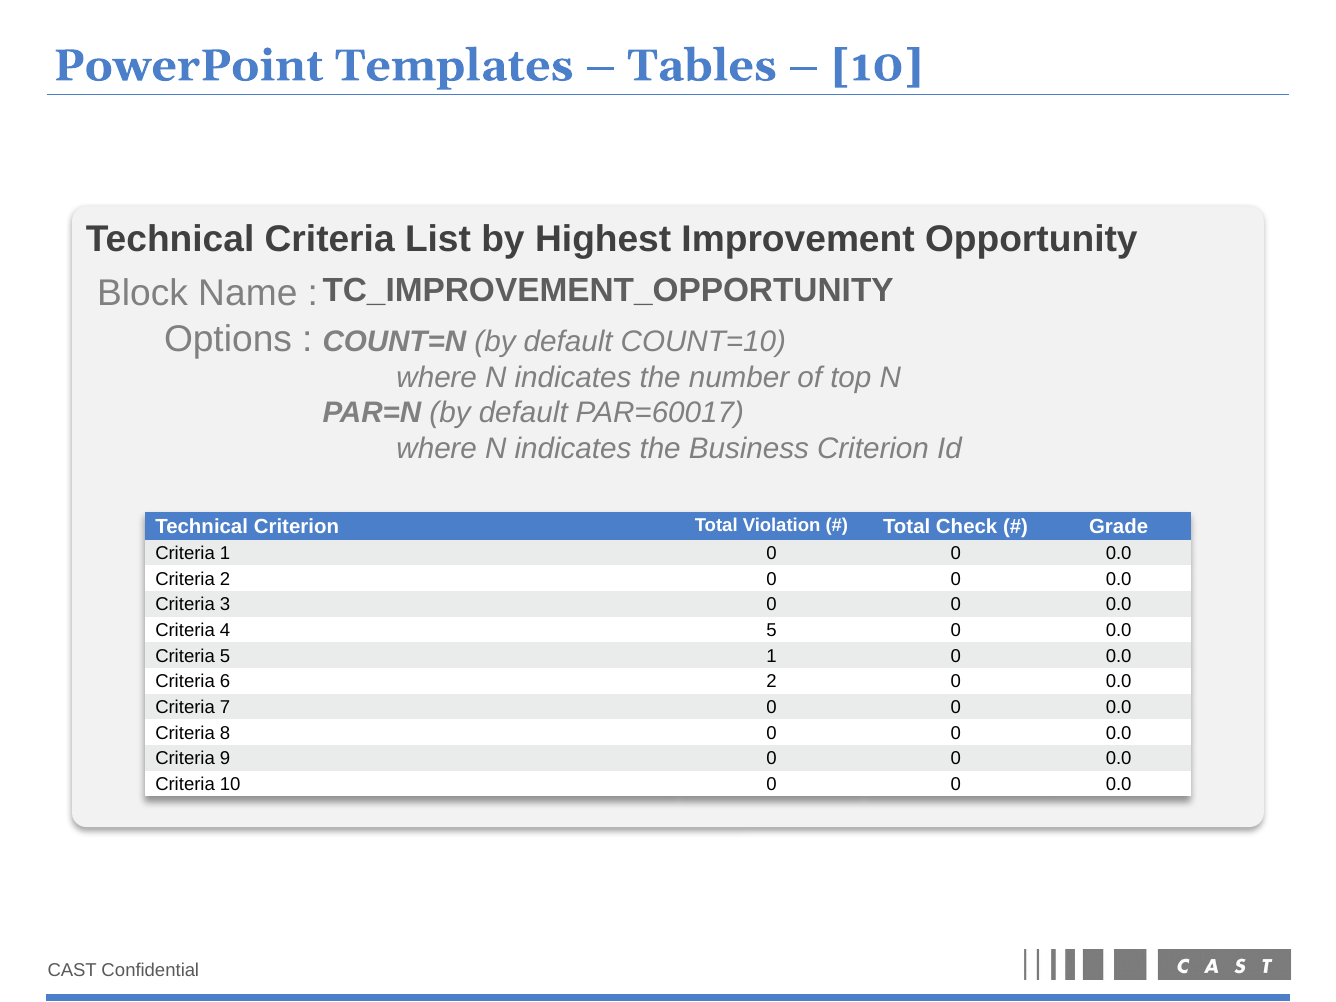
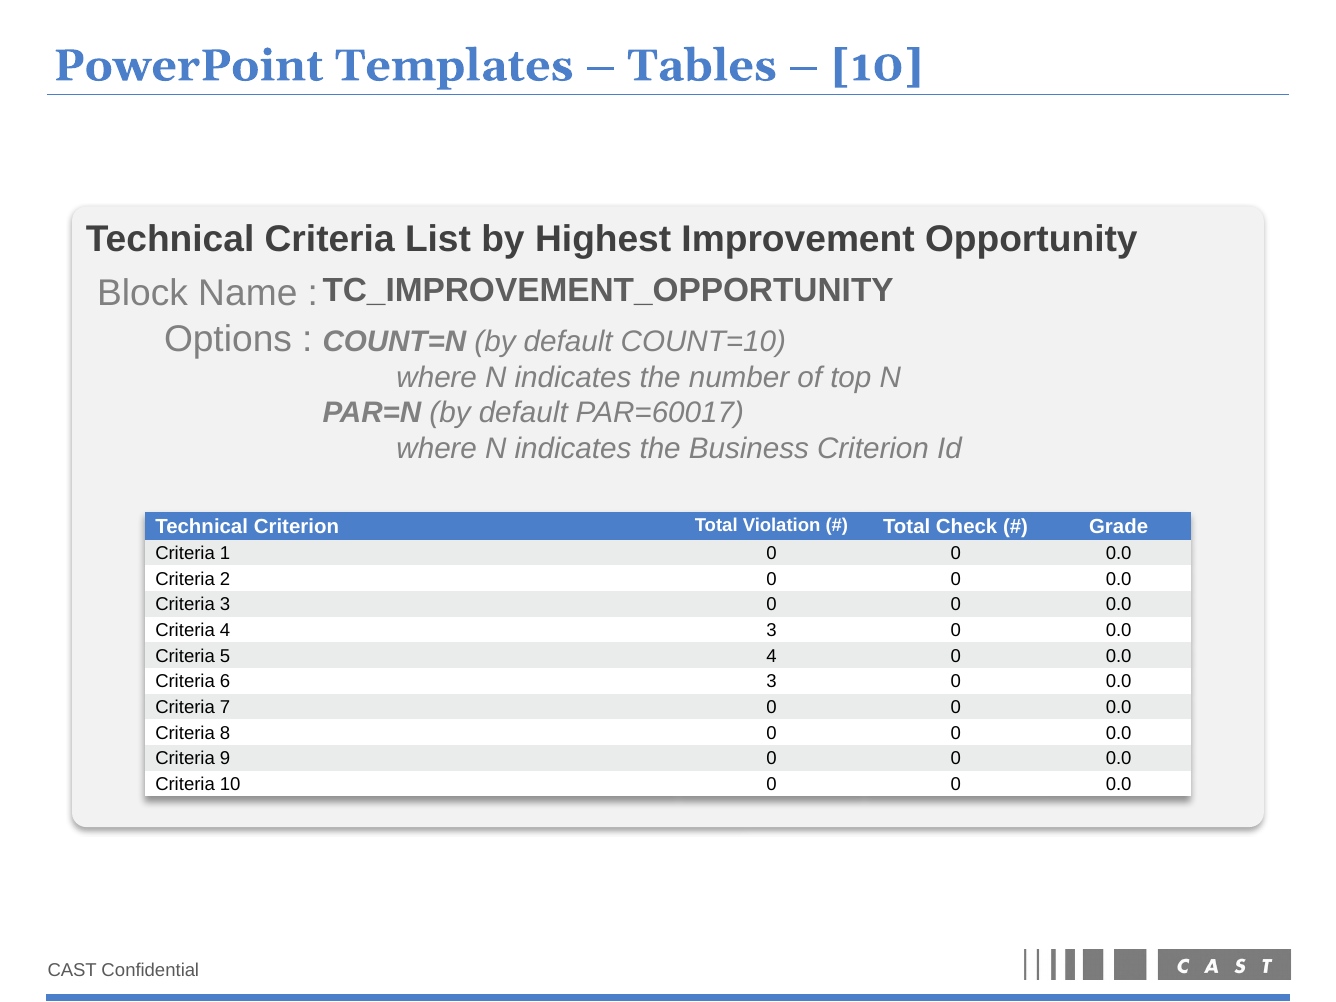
4 5: 5 -> 3 (772, 630)
5 1: 1 -> 4 (772, 656)
6 2: 2 -> 3 (772, 682)
